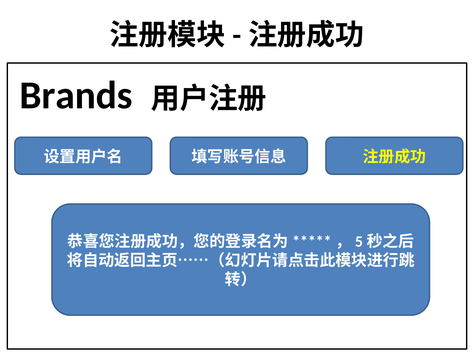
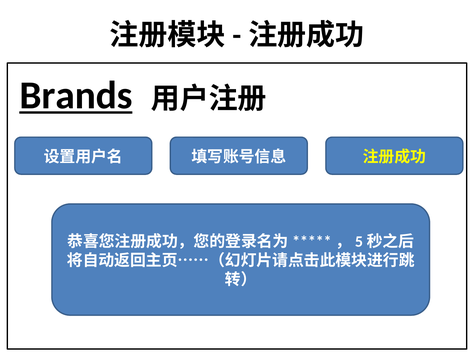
Brands underline: none -> present (76, 95)
